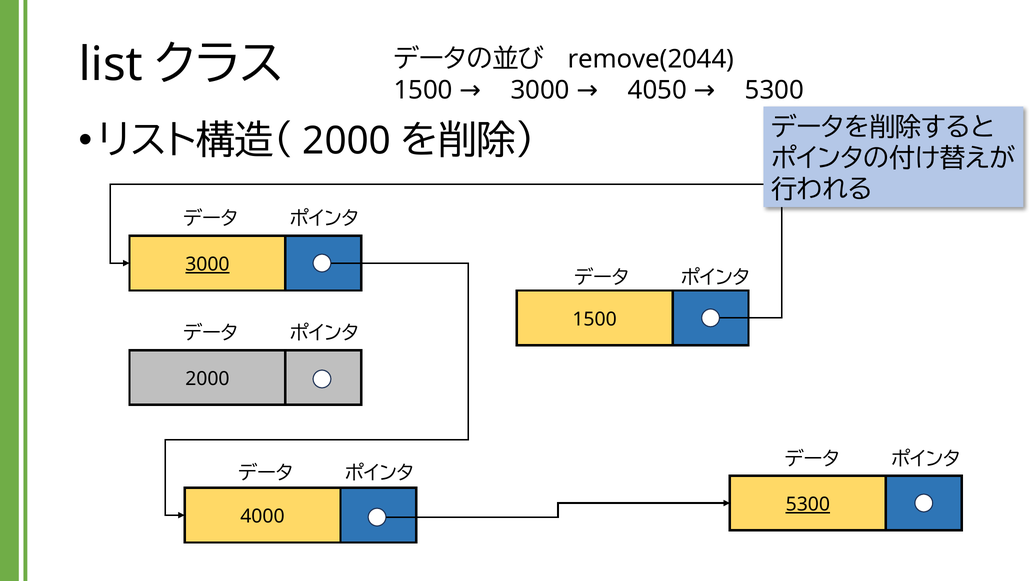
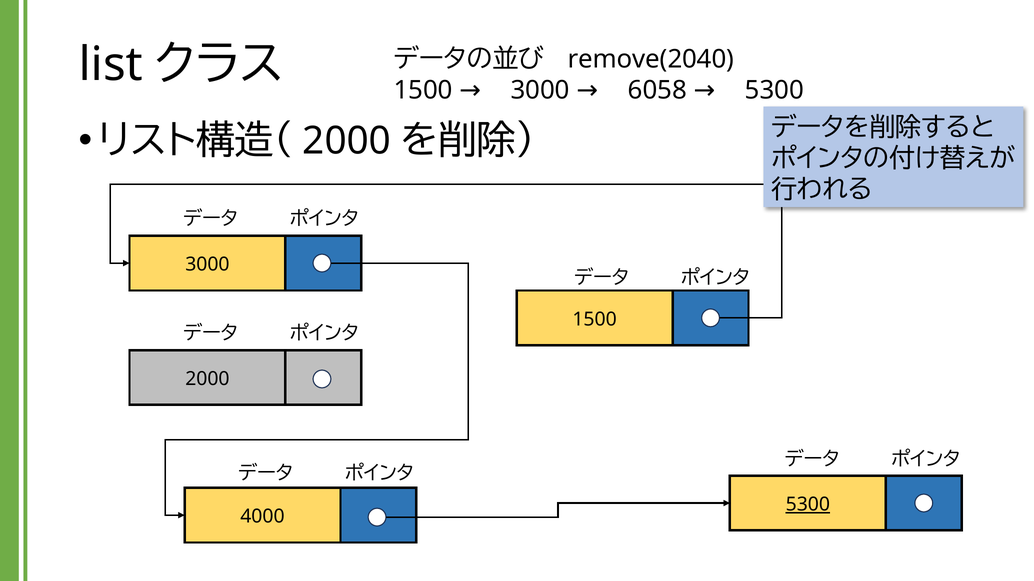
remove(2044: remove(2044 -> remove(2040 (651, 59)
4050: 4050 -> 6058 (657, 90)
3000 underline: present -> none (207, 265)
